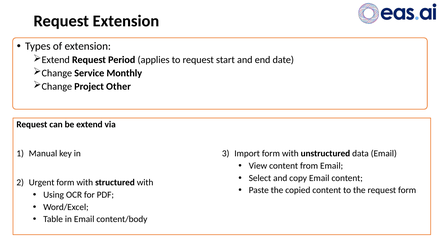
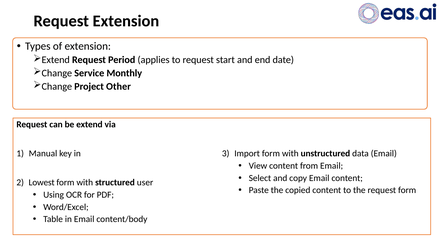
Urgent: Urgent -> Lowest (42, 182)
structured with: with -> user (145, 182)
